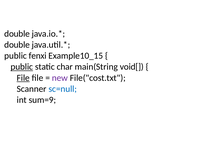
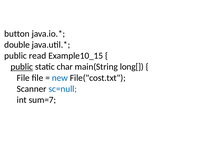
double: double -> button (17, 34)
fenxi: fenxi -> read (38, 56)
void[: void[ -> long[ (132, 67)
File underline: present -> none (23, 78)
new colour: purple -> blue (60, 78)
sum=9: sum=9 -> sum=7 (42, 100)
